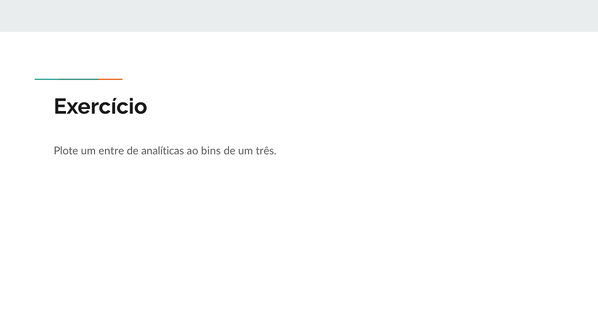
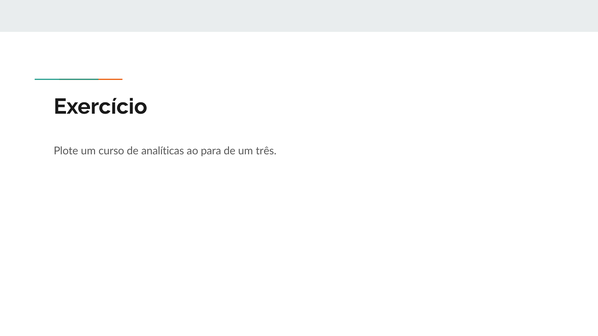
entre: entre -> curso (111, 151)
bins: bins -> para (211, 151)
